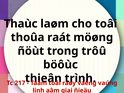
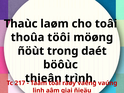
raát: raát -> töôi (59, 37)
trôû: trôû -> daét (94, 51)
